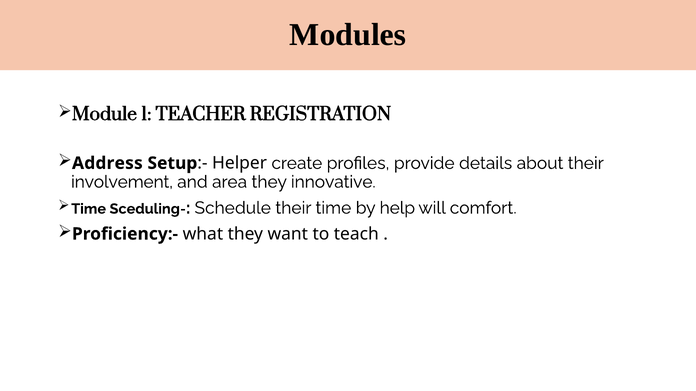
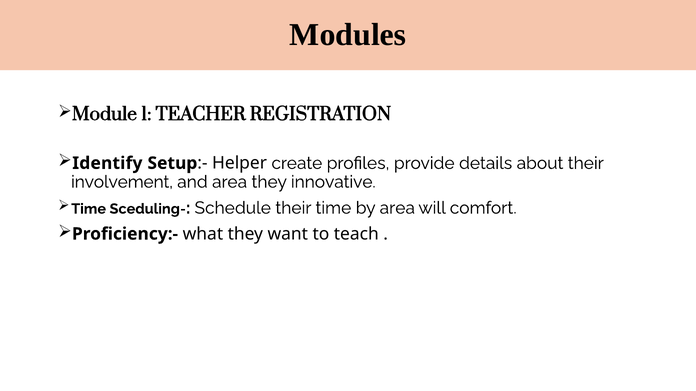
Address: Address -> Identify (107, 163)
by help: help -> area (397, 208)
